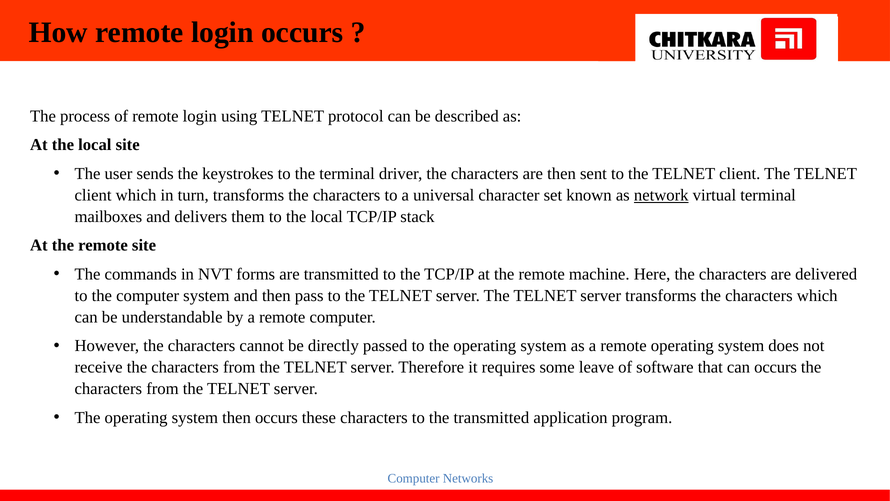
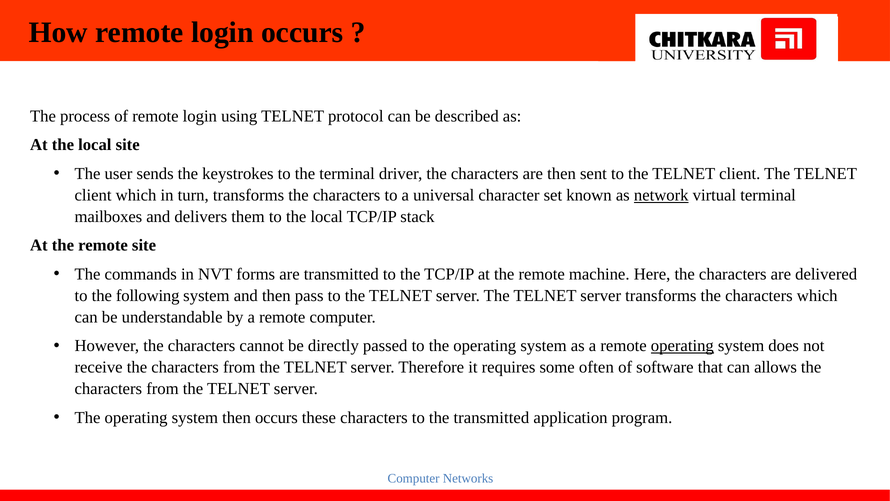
the computer: computer -> following (148, 295)
operating underline: none -> present (682, 346)
leave: leave -> often (596, 367)
can occurs: occurs -> allows (776, 367)
